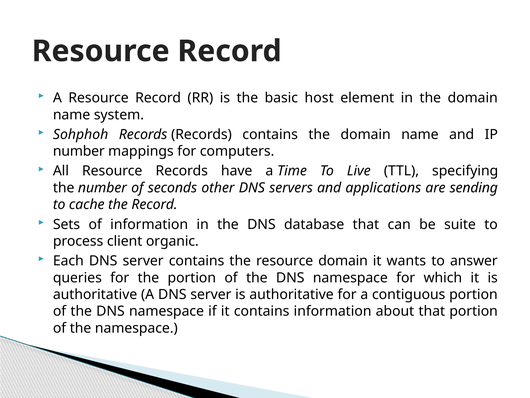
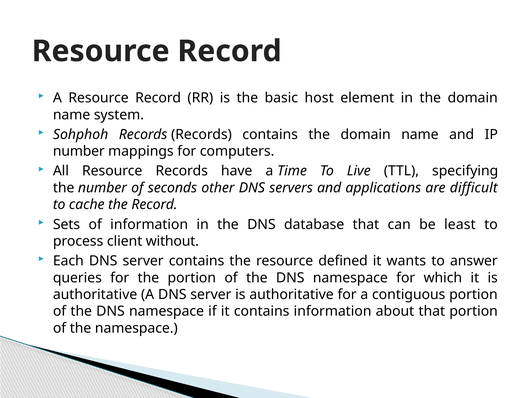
sending: sending -> difficult (474, 188)
suite: suite -> least (460, 224)
organic: organic -> without (172, 241)
resource domain: domain -> defined (343, 261)
